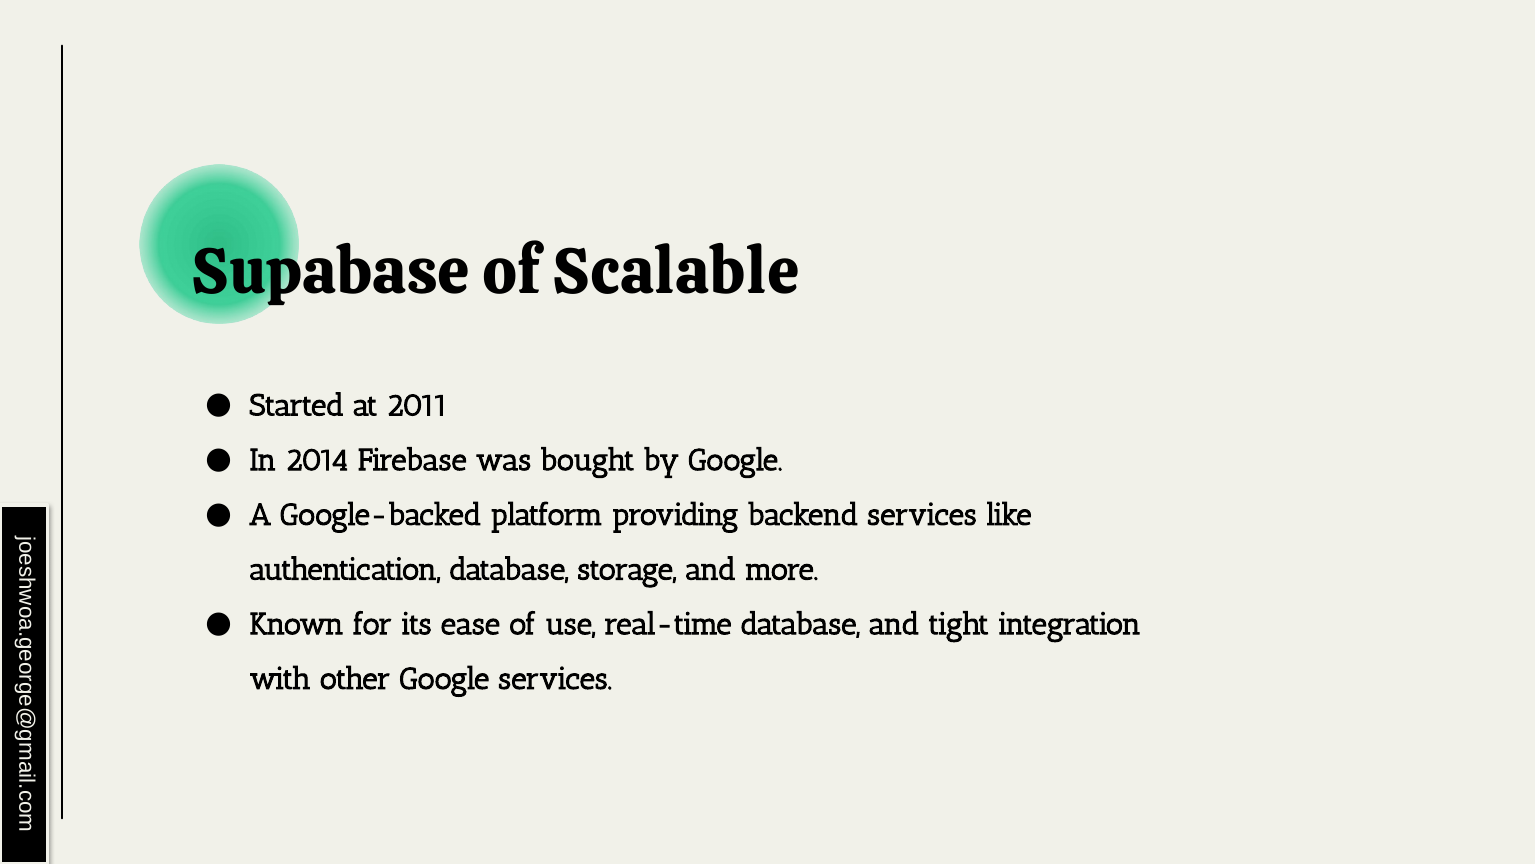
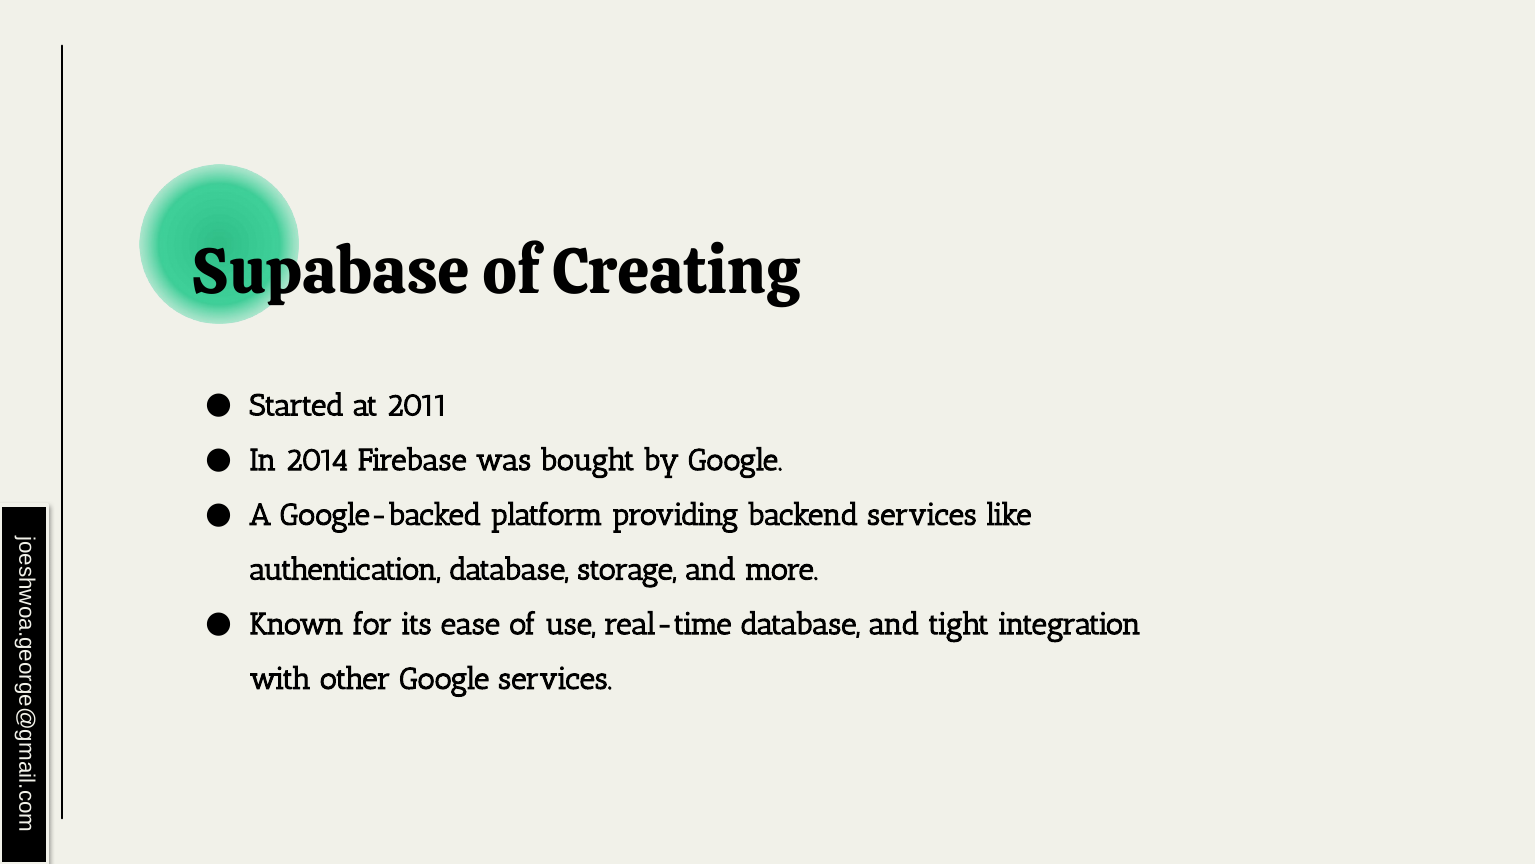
Scalable: Scalable -> Creating (676, 272)
